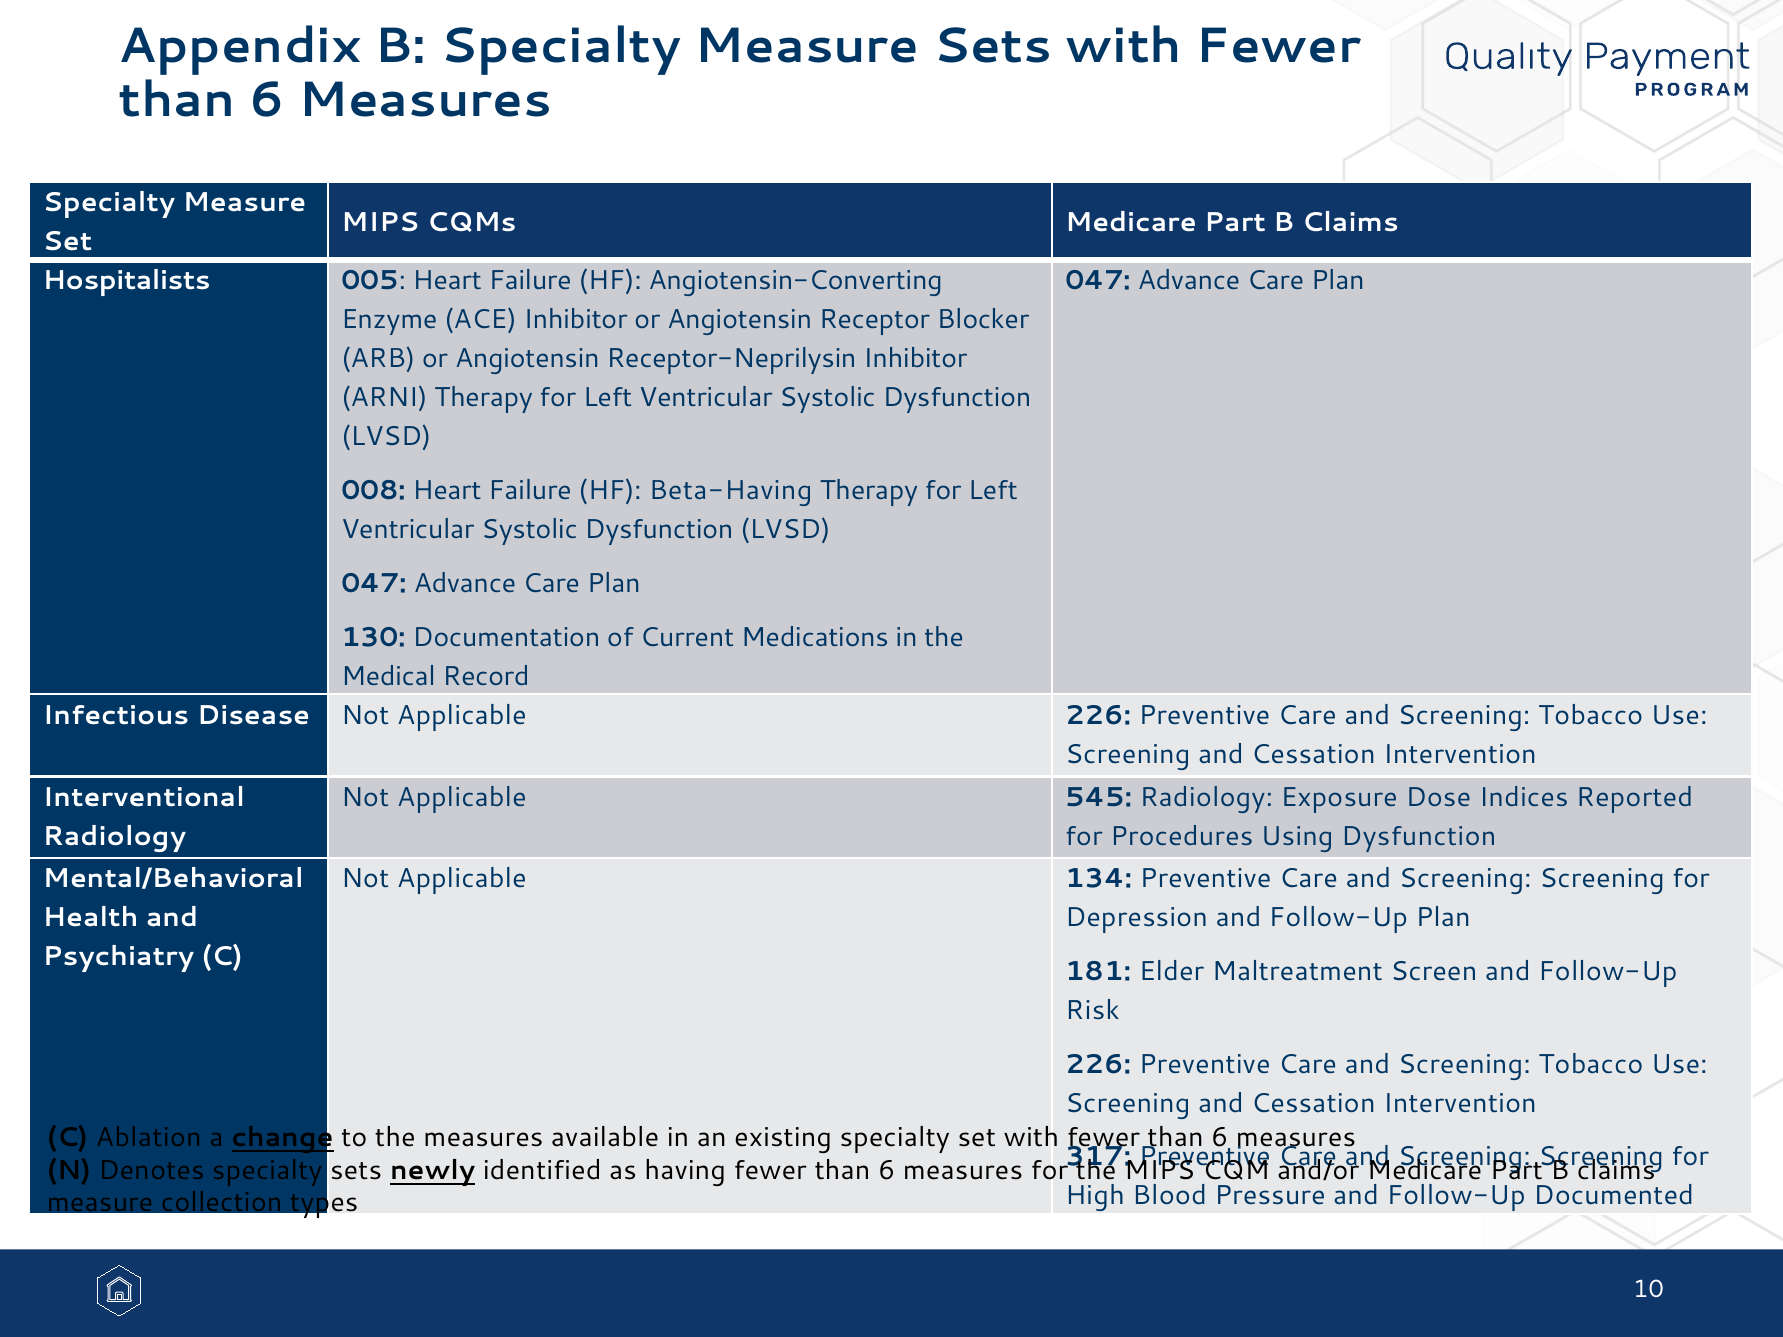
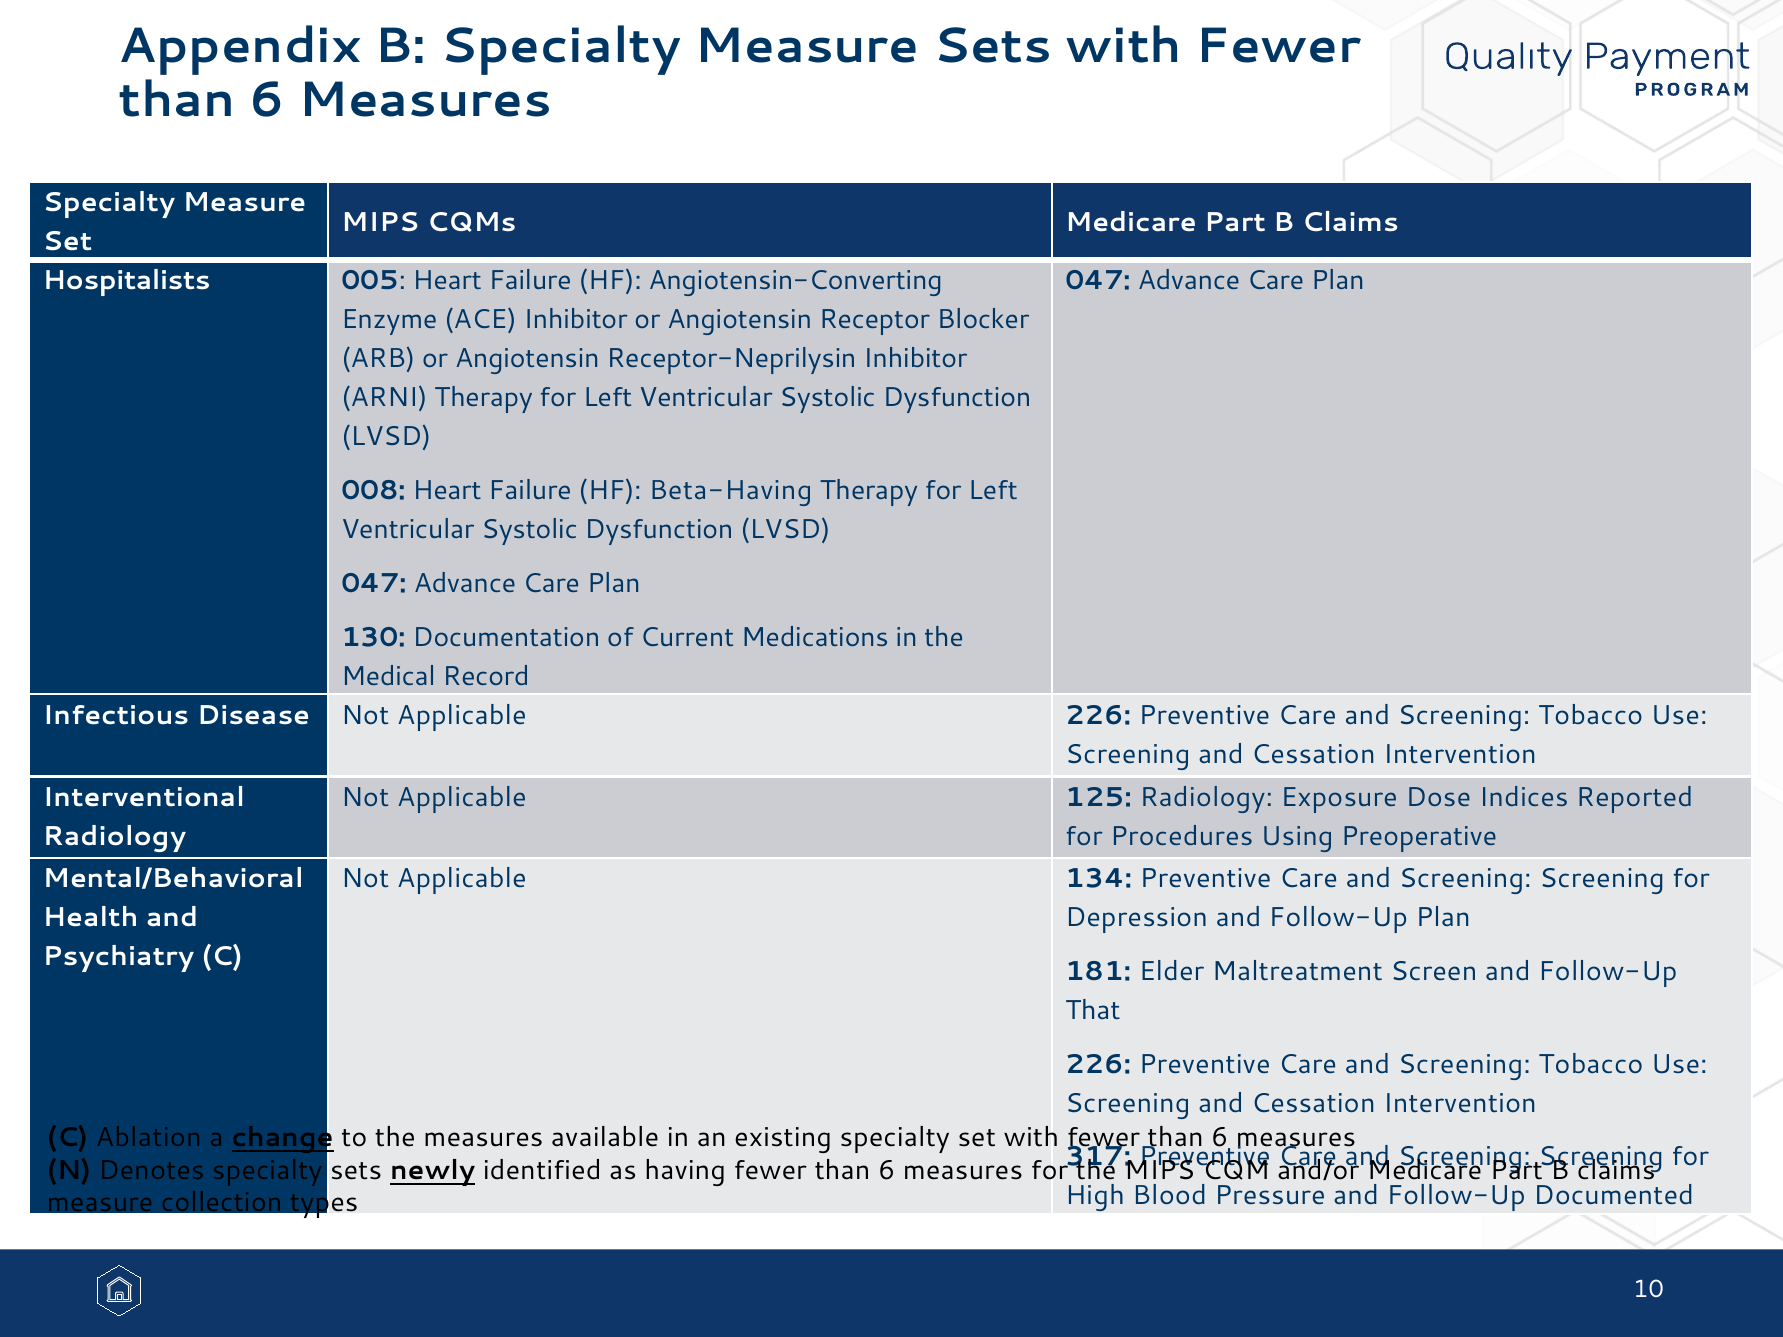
545: 545 -> 125 (1098, 798)
Using Dysfunction: Dysfunction -> Preoperative (1419, 837)
Risk: Risk -> That (1093, 1011)
